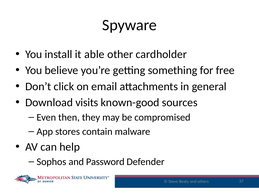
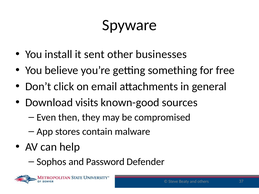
able: able -> sent (94, 54)
cardholder: cardholder -> businesses (161, 54)
